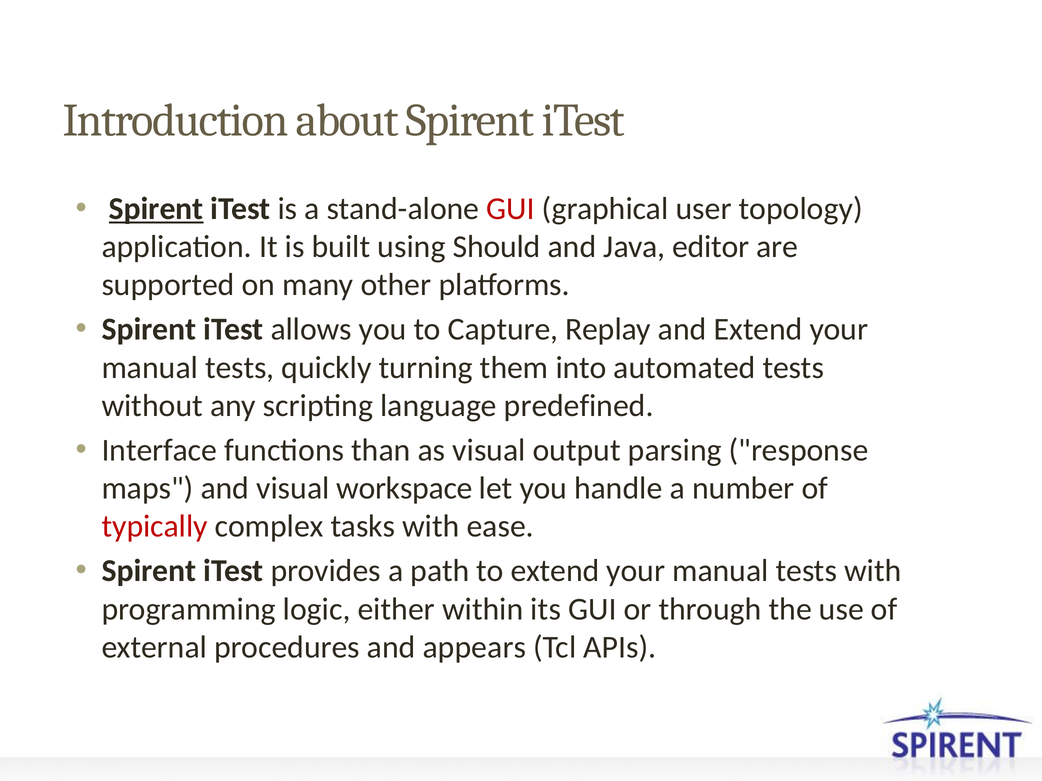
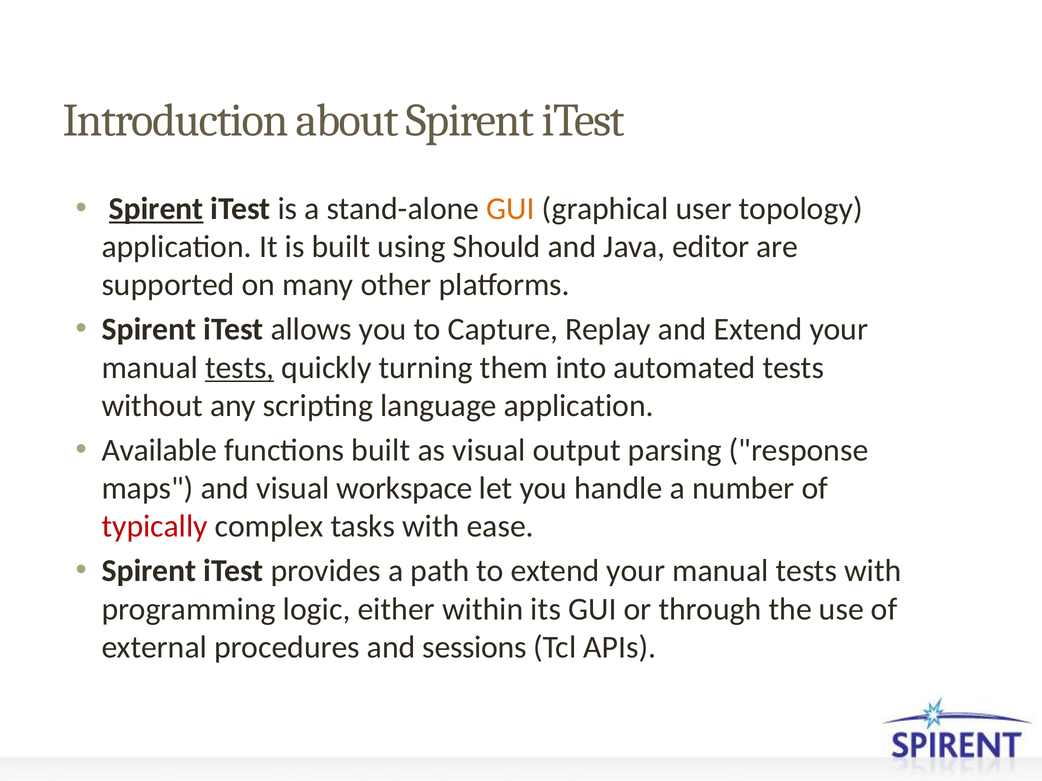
GUI colour: red -> orange (511, 209)
tests underline: none -> present (240, 368)
language predefined: predefined -> application (579, 406)
Interface: Interface -> Available (159, 450)
functions than: than -> built (381, 450)
appears: appears -> sessions (475, 648)
